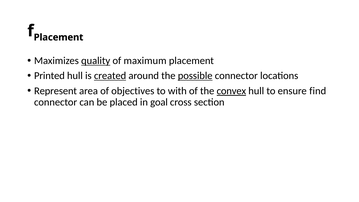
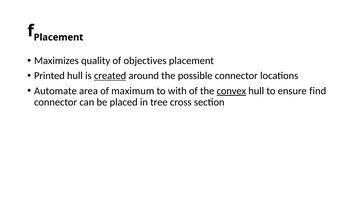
quality underline: present -> none (96, 61)
maximum: maximum -> objectives (145, 61)
possible underline: present -> none (195, 76)
Represent: Represent -> Automate (55, 91)
objectives: objectives -> maximum (133, 91)
goal: goal -> tree (159, 102)
